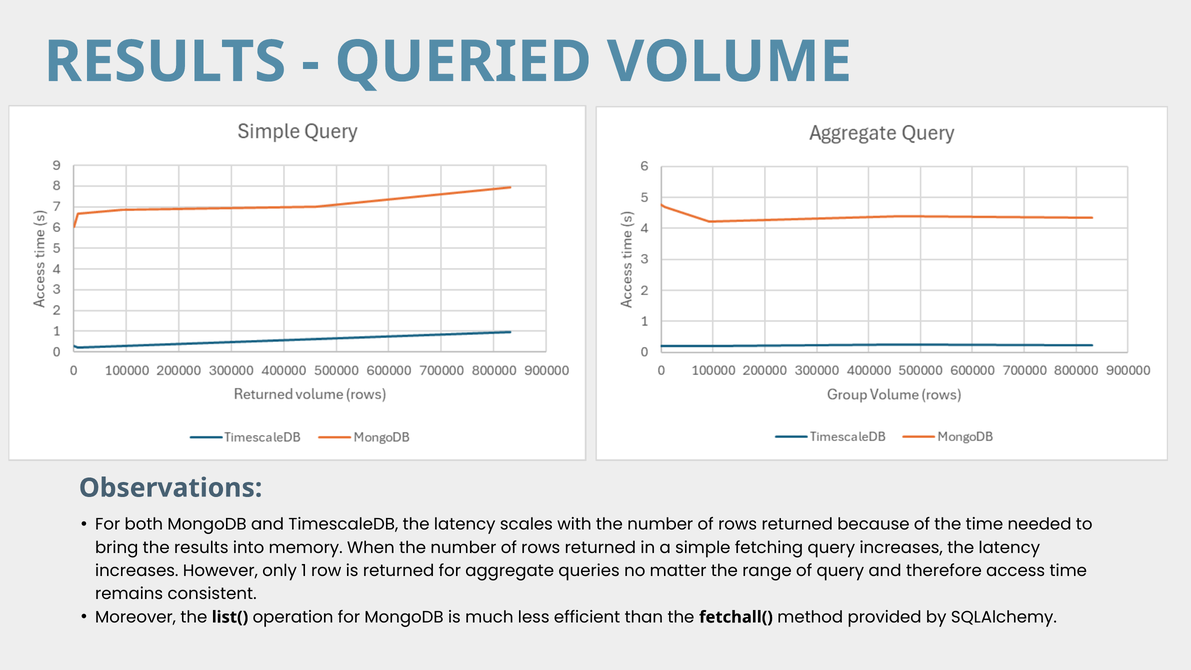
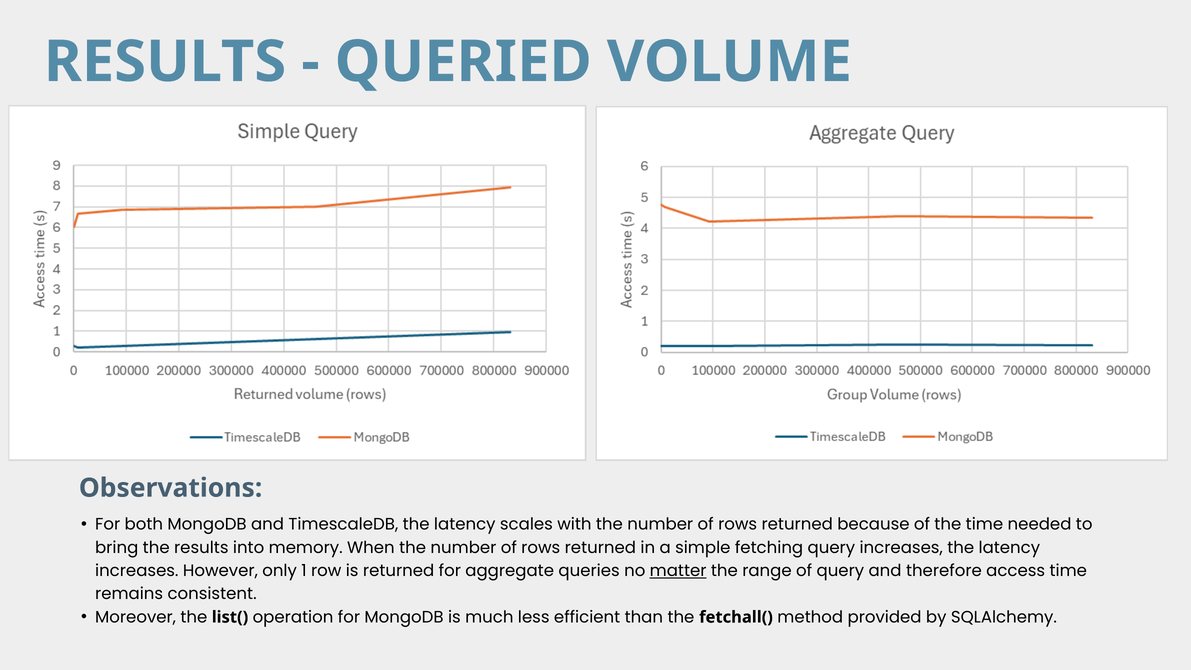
matter underline: none -> present (678, 571)
